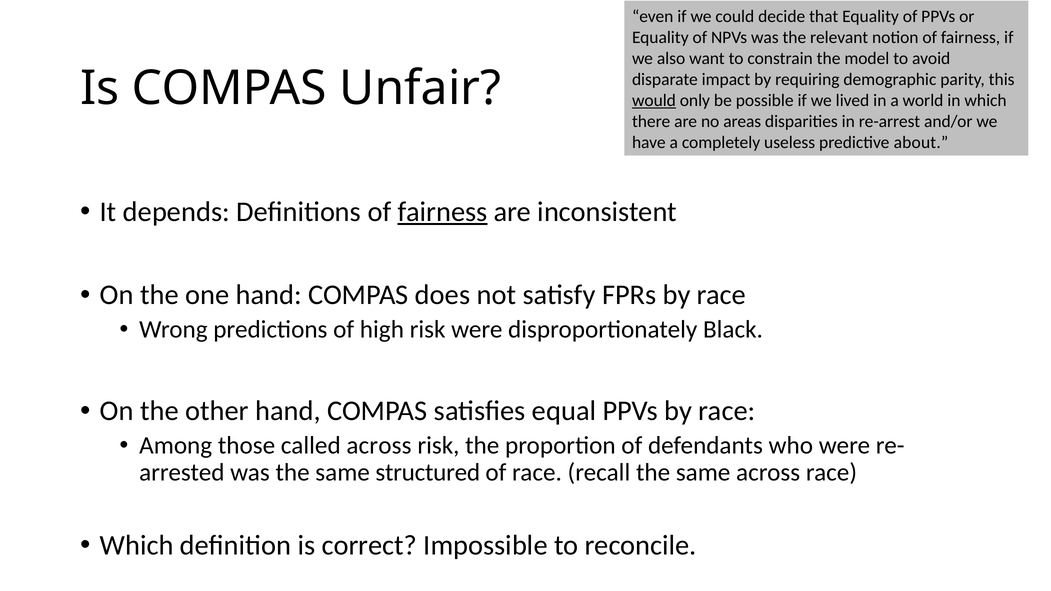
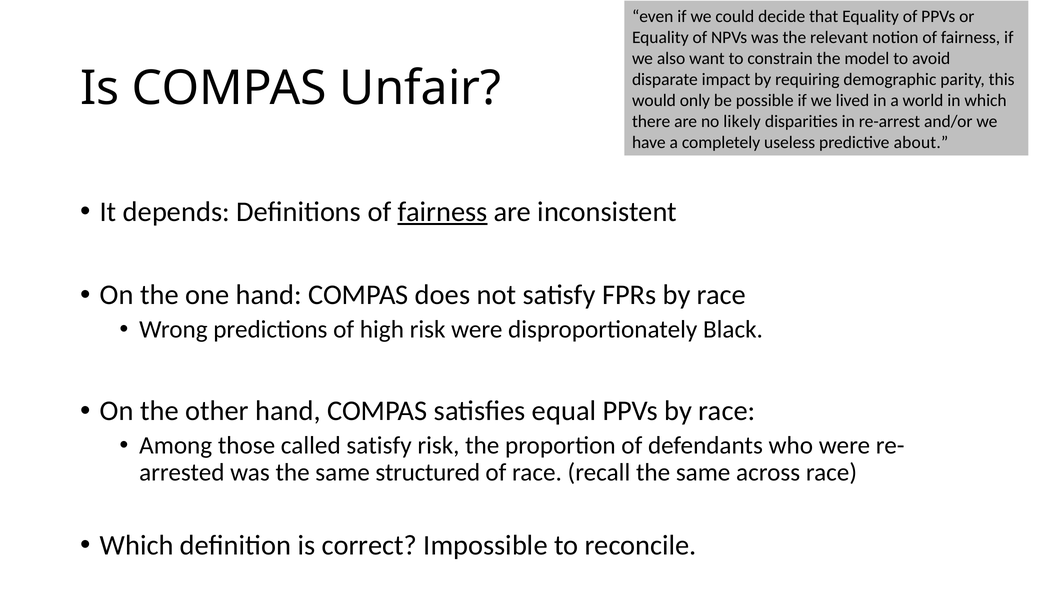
would underline: present -> none (654, 100)
areas: areas -> likely (742, 121)
called across: across -> satisfy (379, 446)
